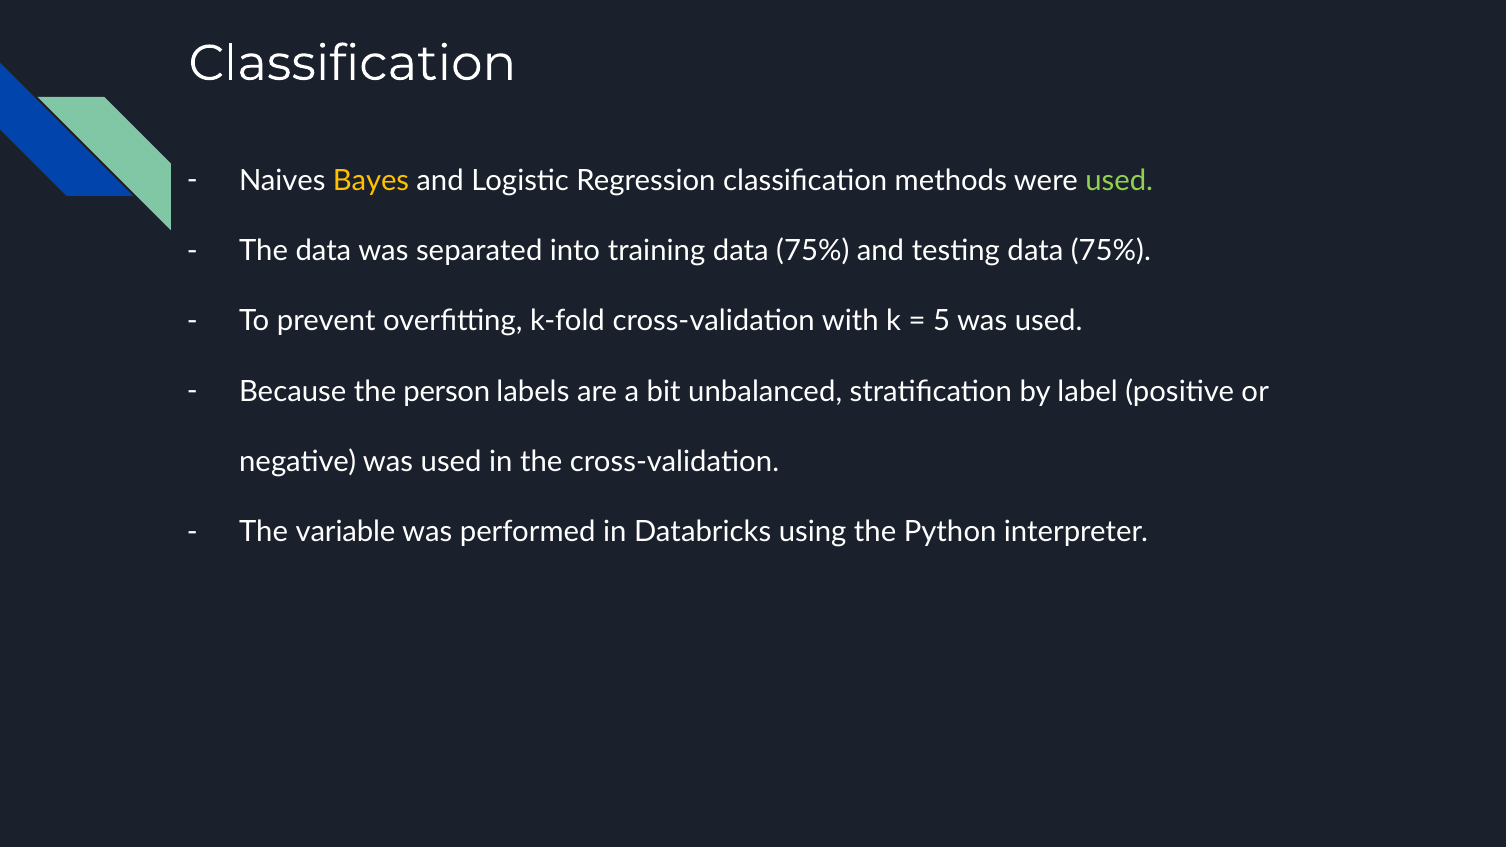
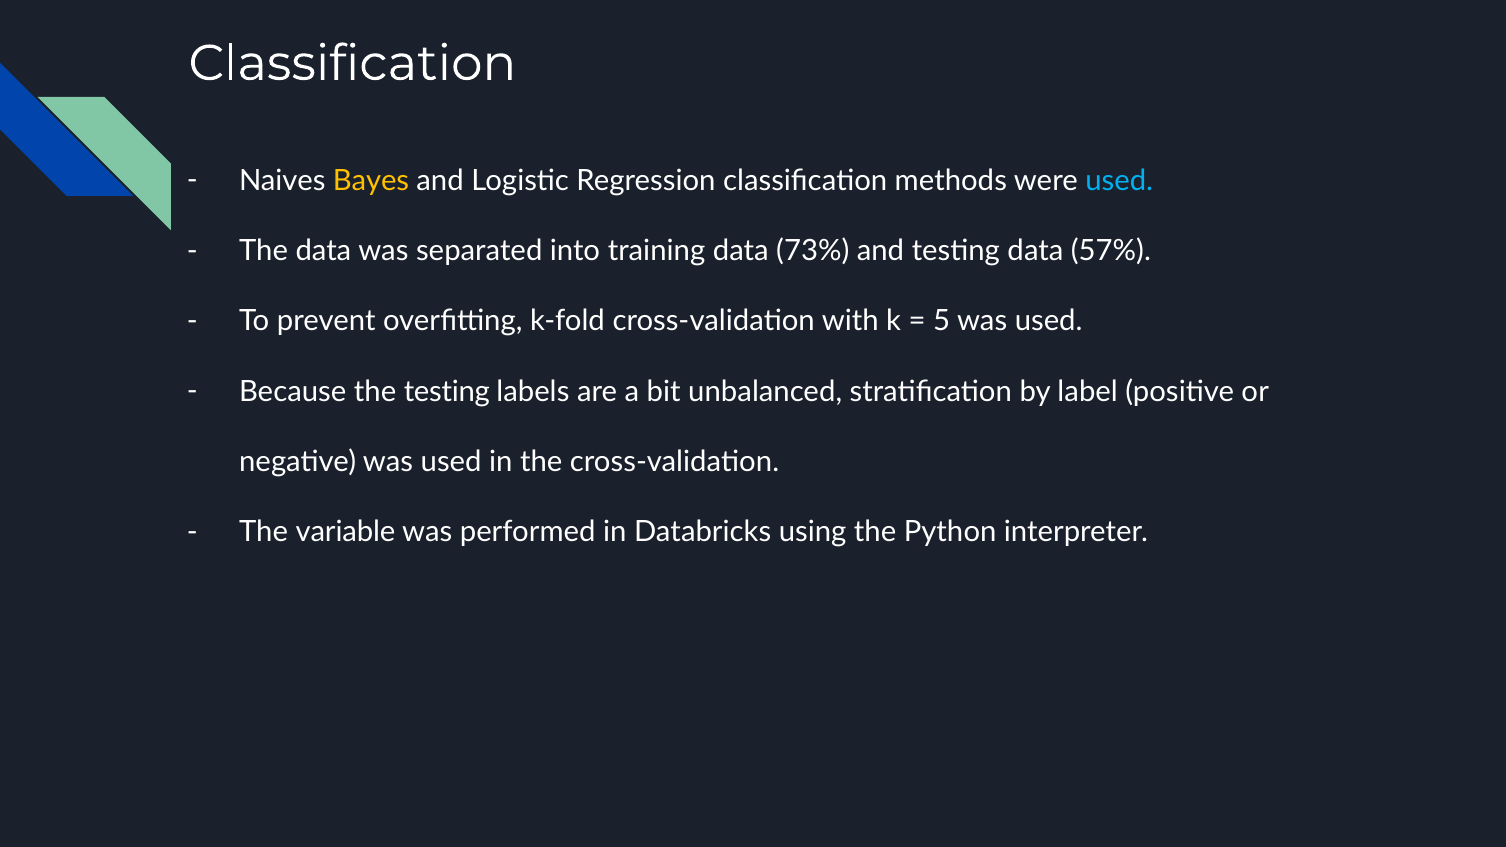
used colour: light green -> light blue (1119, 181)
training data 75%: 75% -> 73% (813, 251)
testing data 75%: 75% -> 57% (1111, 251)
the person: person -> testing (447, 392)
